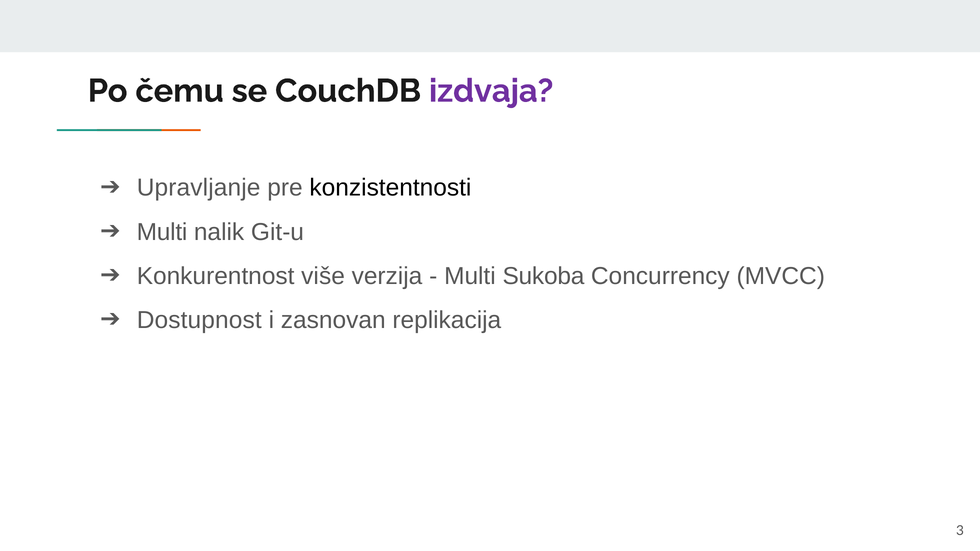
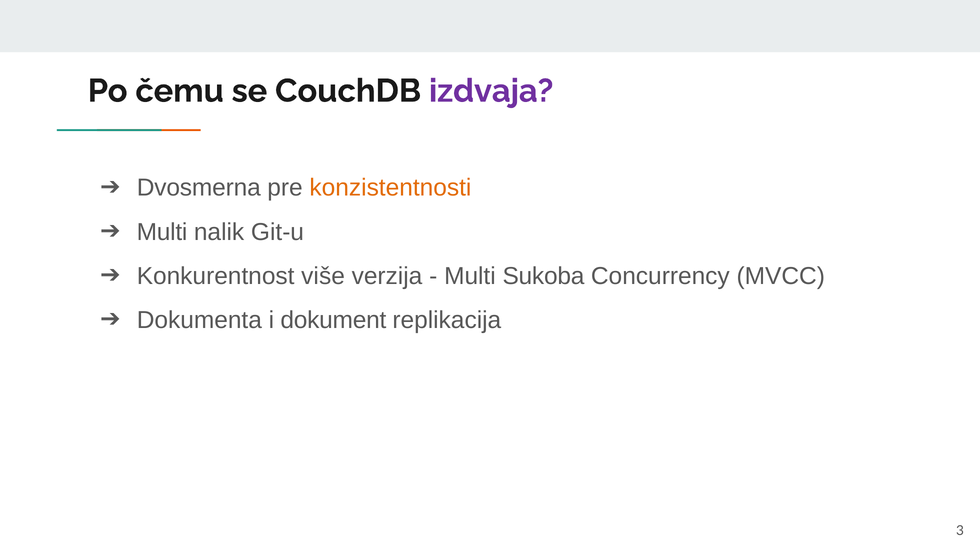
Upravljanje: Upravljanje -> Dvosmerna (199, 188)
konzistentnosti colour: black -> orange (390, 188)
Dostupnost: Dostupnost -> Dokumenta (199, 320)
zasnovan: zasnovan -> dokument (333, 320)
